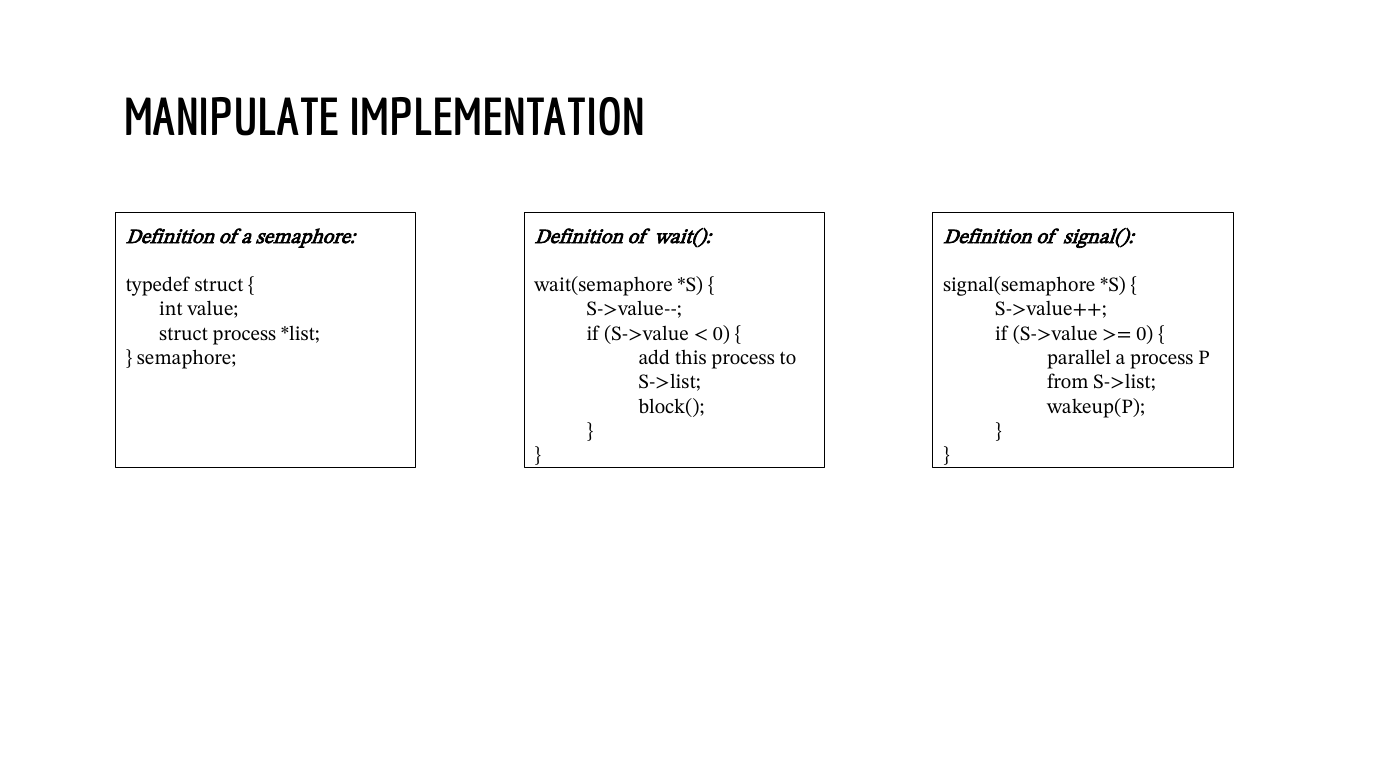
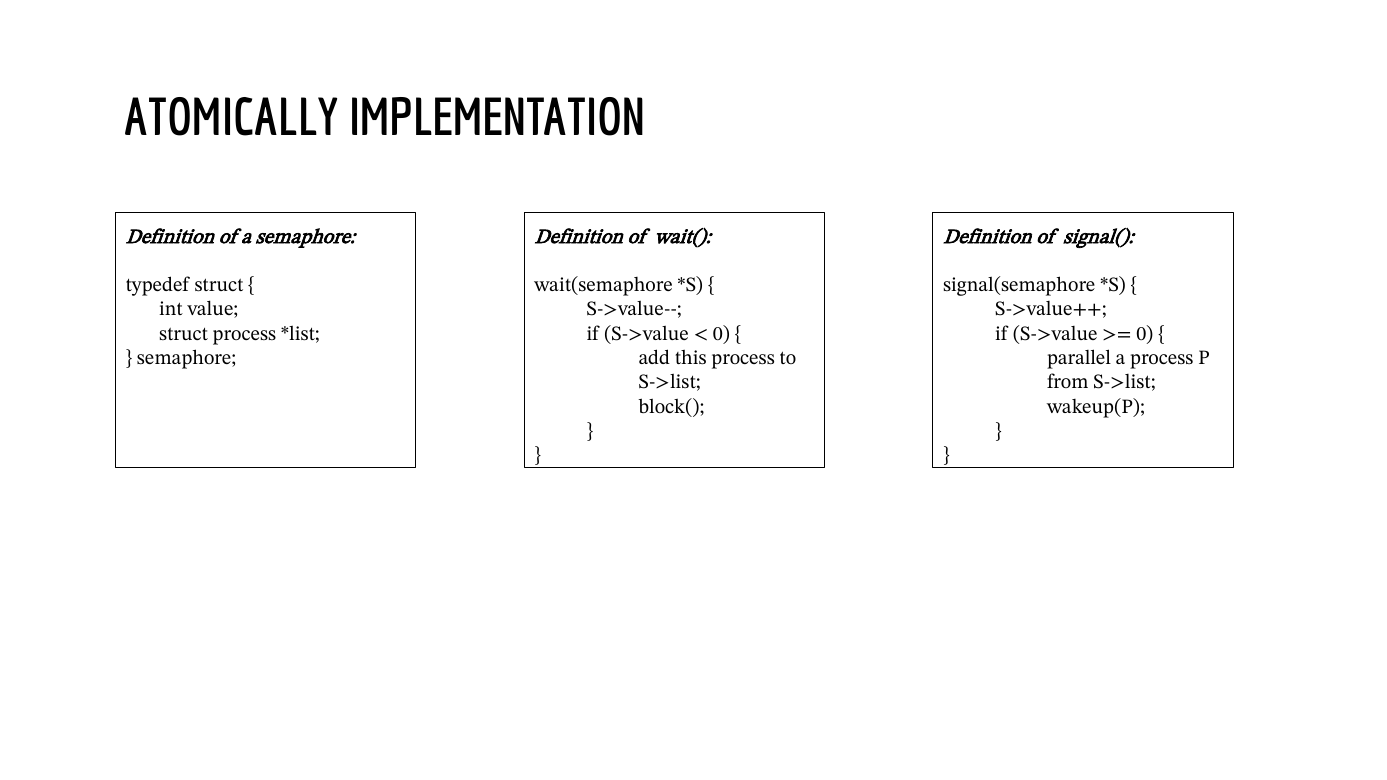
MANIPULATE: MANIPULATE -> ATOMICALLY (232, 119)
